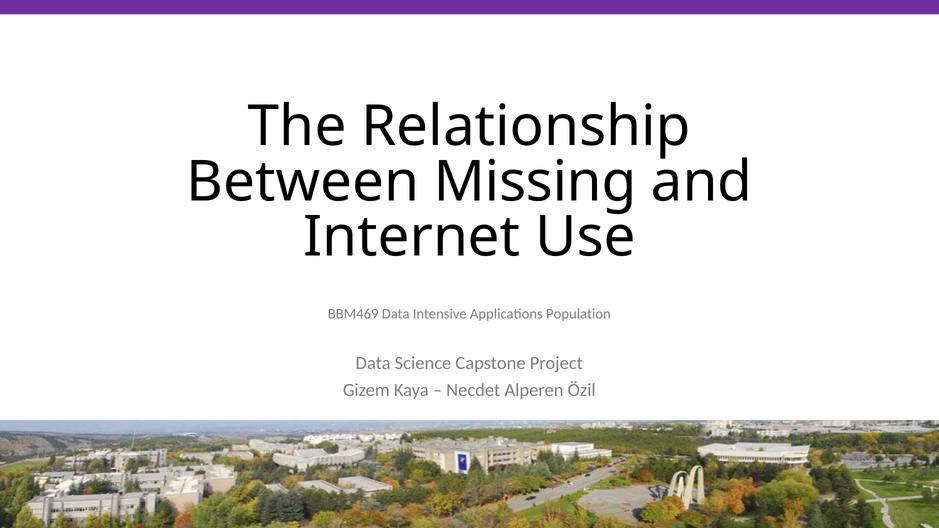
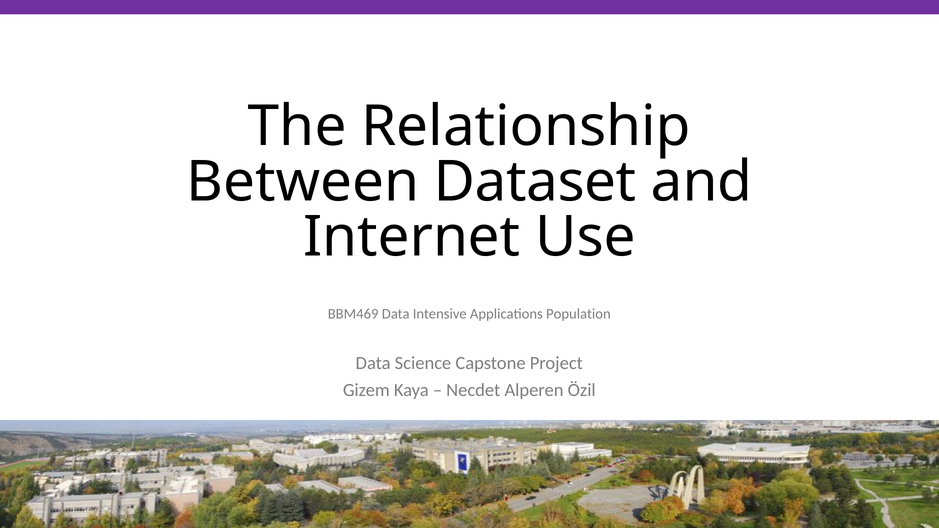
Missing: Missing -> Dataset (535, 182)
